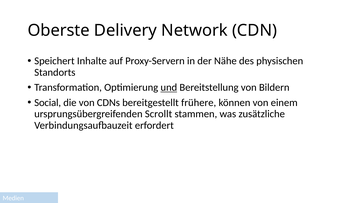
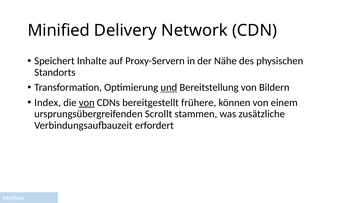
Oberste: Oberste -> Minified (59, 30)
Social: Social -> Index (48, 103)
von underline: none -> present (87, 103)
